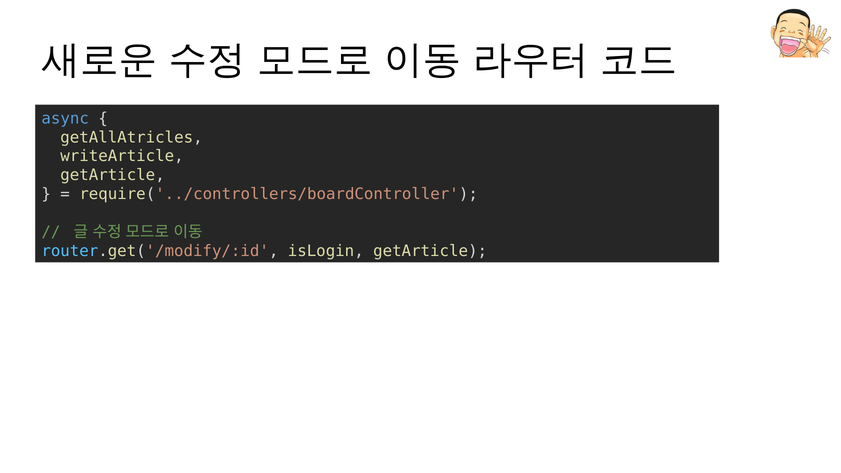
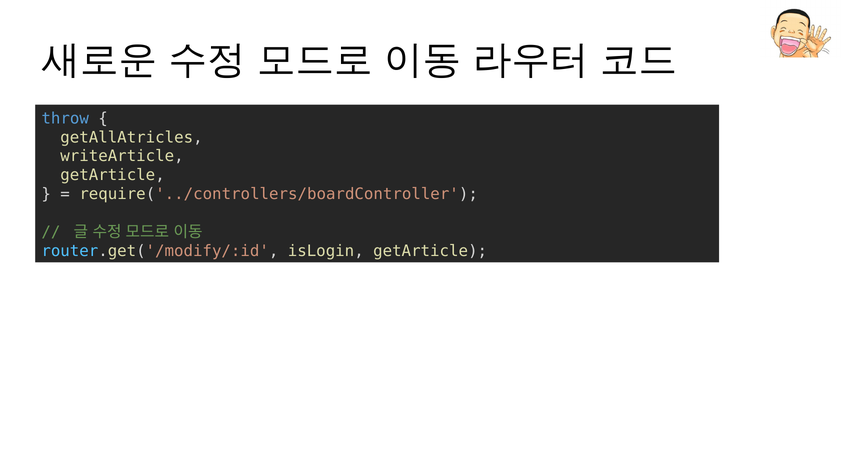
async: async -> throw (65, 118)
